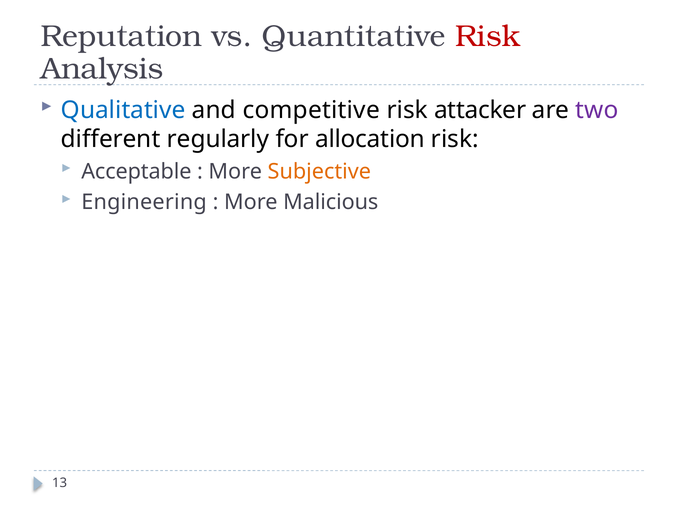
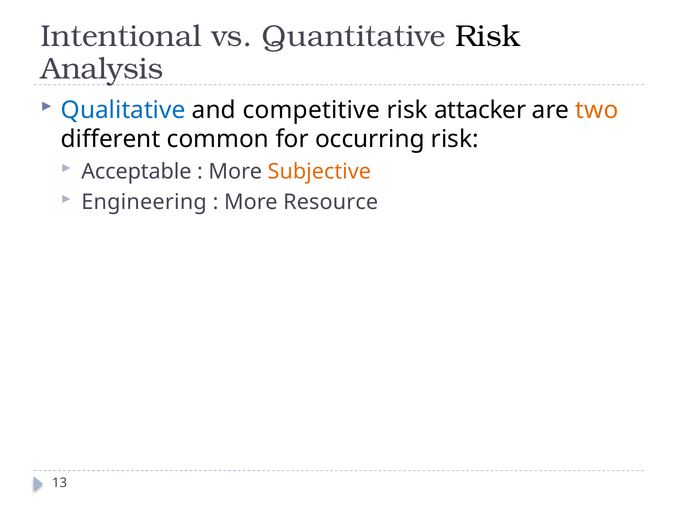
Reputation: Reputation -> Intentional (121, 36)
Risk colour: red -> black (488, 36)
two colour: purple -> orange (597, 110)
regularly: regularly -> common (218, 140)
allocation: allocation -> occurring (370, 140)
Malicious: Malicious -> Resource (331, 202)
